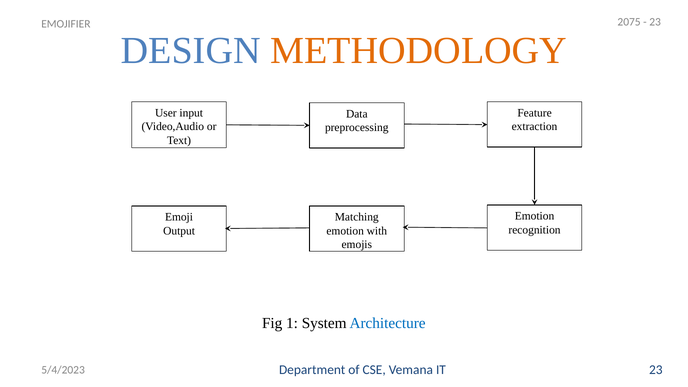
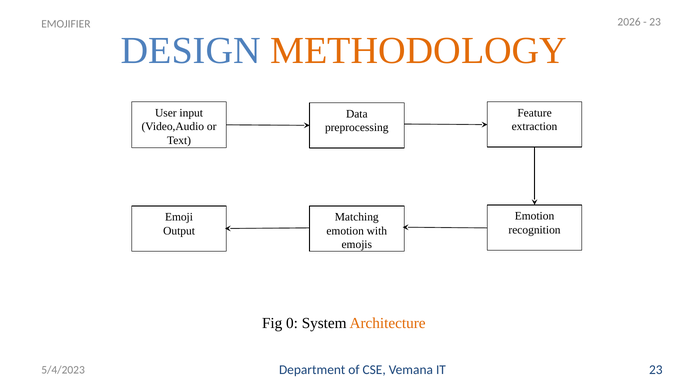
2075: 2075 -> 2026 (629, 22)
1: 1 -> 0 (292, 323)
Architecture colour: blue -> orange (388, 323)
